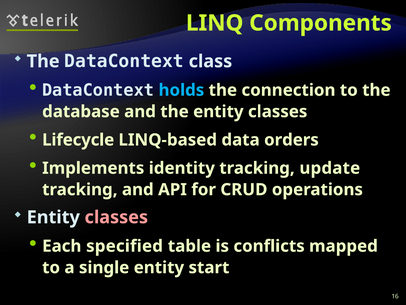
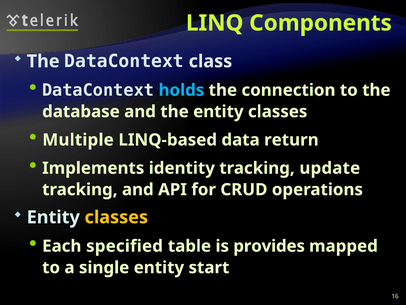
Lifecycle: Lifecycle -> Multiple (78, 140)
orders: orders -> return (291, 140)
classes colour: pink -> yellow (116, 217)
conflicts: conflicts -> provides (269, 246)
